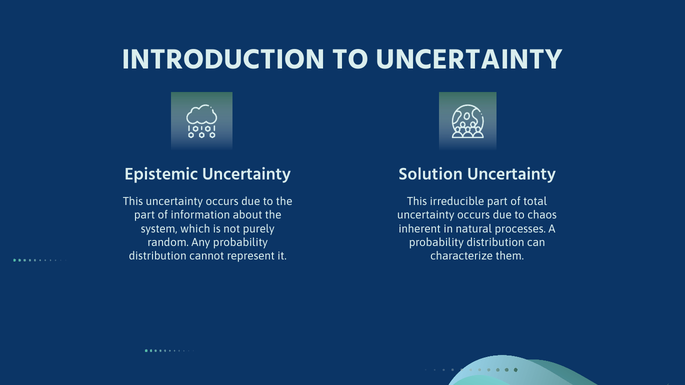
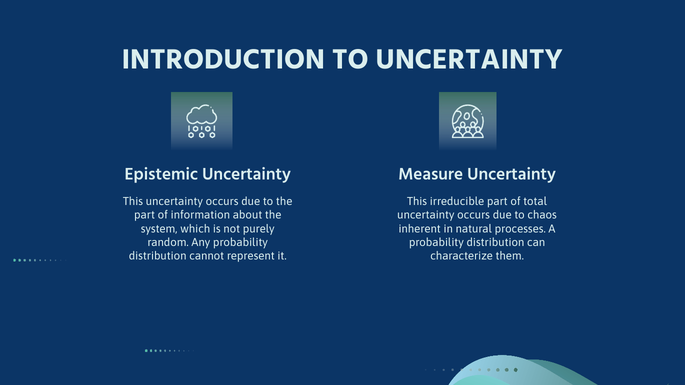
Solution: Solution -> Measure (431, 174)
